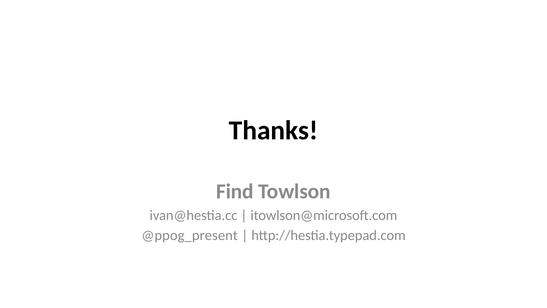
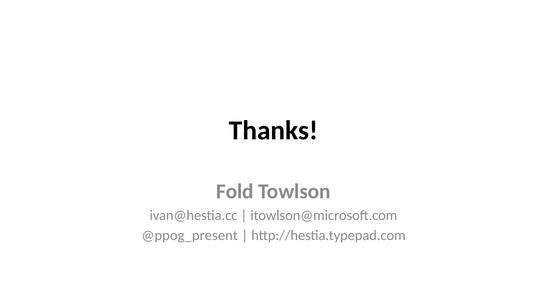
Find: Find -> Fold (235, 191)
